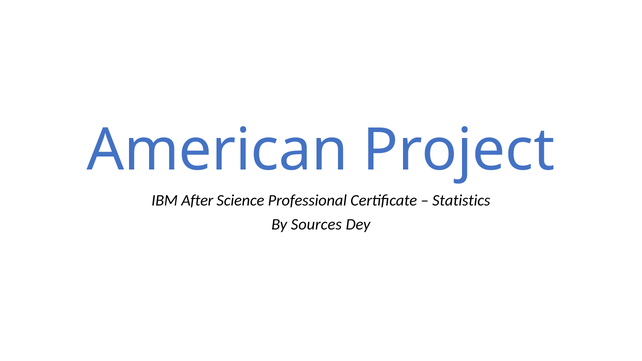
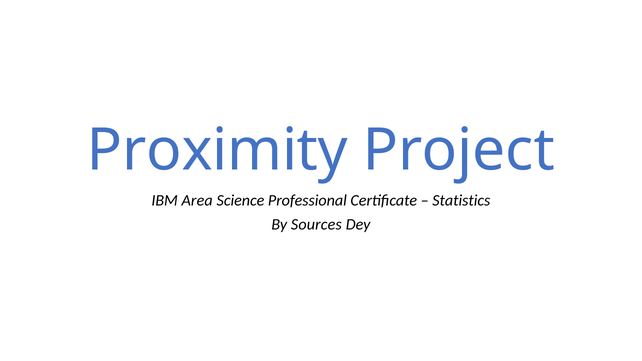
American: American -> Proximity (217, 150)
After: After -> Area (197, 201)
